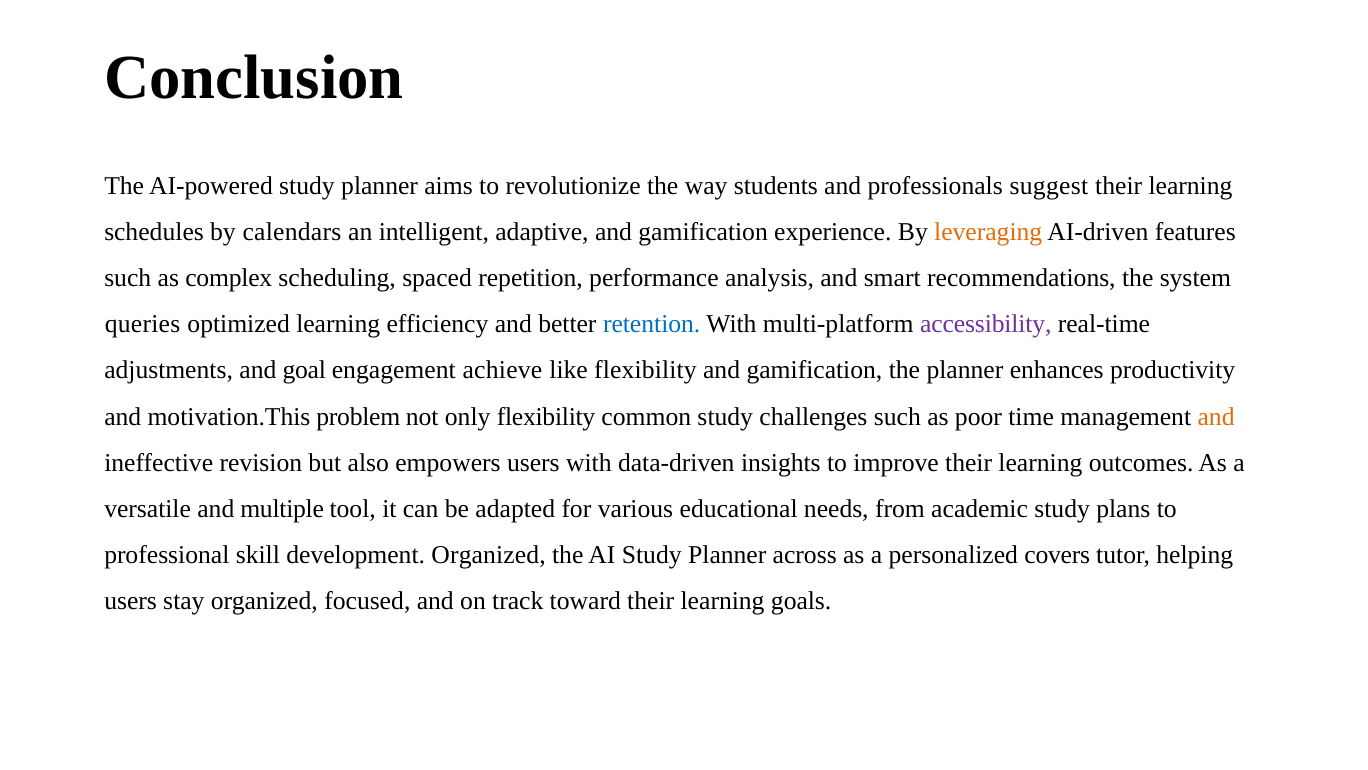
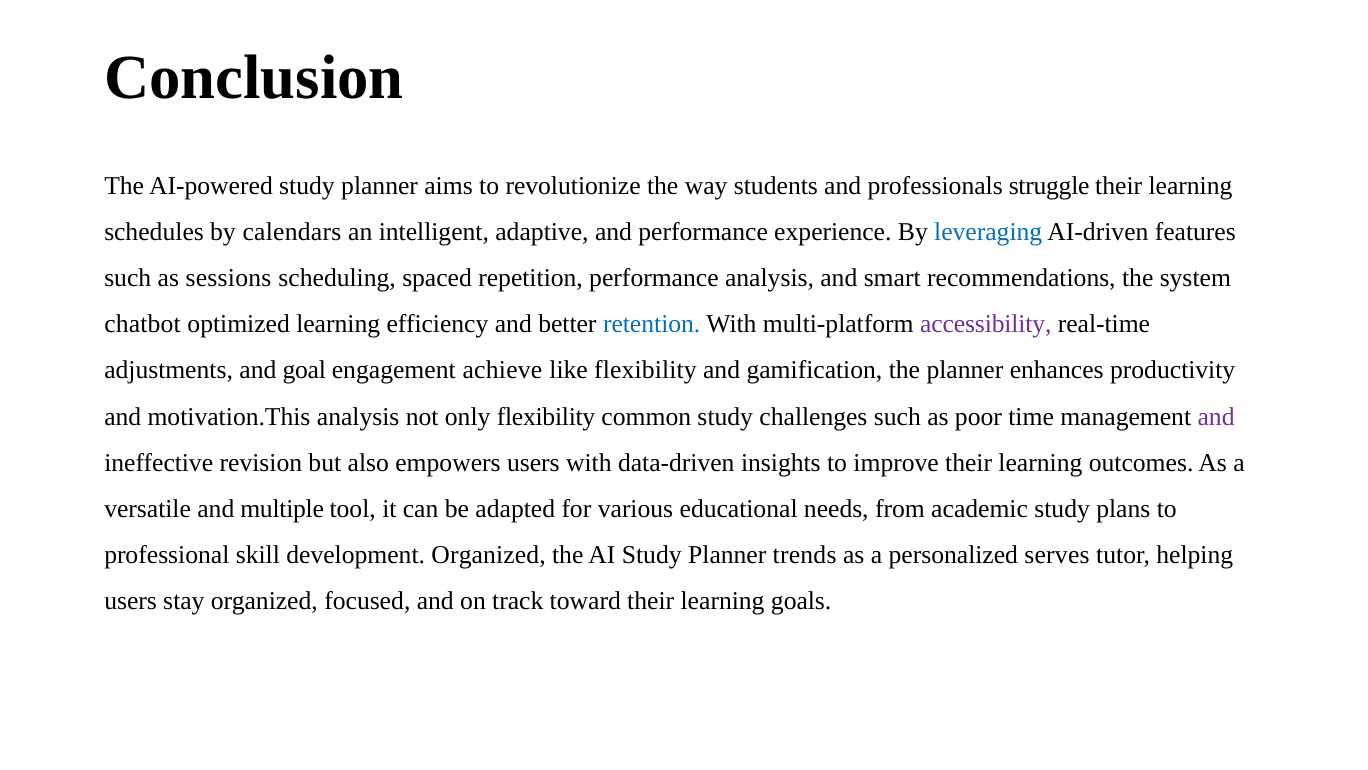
suggest: suggest -> struggle (1049, 186)
adaptive and gamification: gamification -> performance (703, 232)
leveraging colour: orange -> blue (988, 232)
complex: complex -> sessions (229, 278)
queries: queries -> chatbot (143, 324)
motivation.This problem: problem -> analysis (358, 416)
and colour: orange -> purple (1216, 416)
across: across -> trends (805, 555)
covers: covers -> serves (1057, 555)
